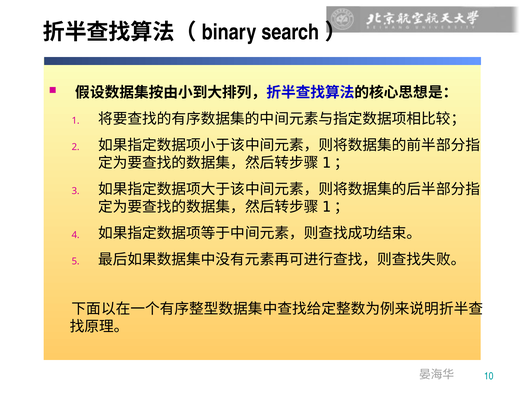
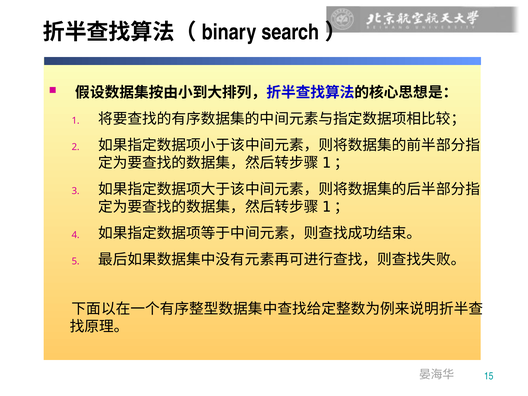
10: 10 -> 15 (489, 376)
